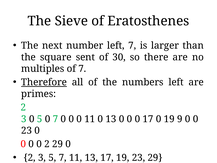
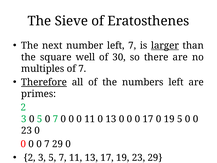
larger underline: none -> present (165, 46)
sent: sent -> well (85, 57)
19 9: 9 -> 5 (180, 119)
0 0 2: 2 -> 7 (47, 144)
